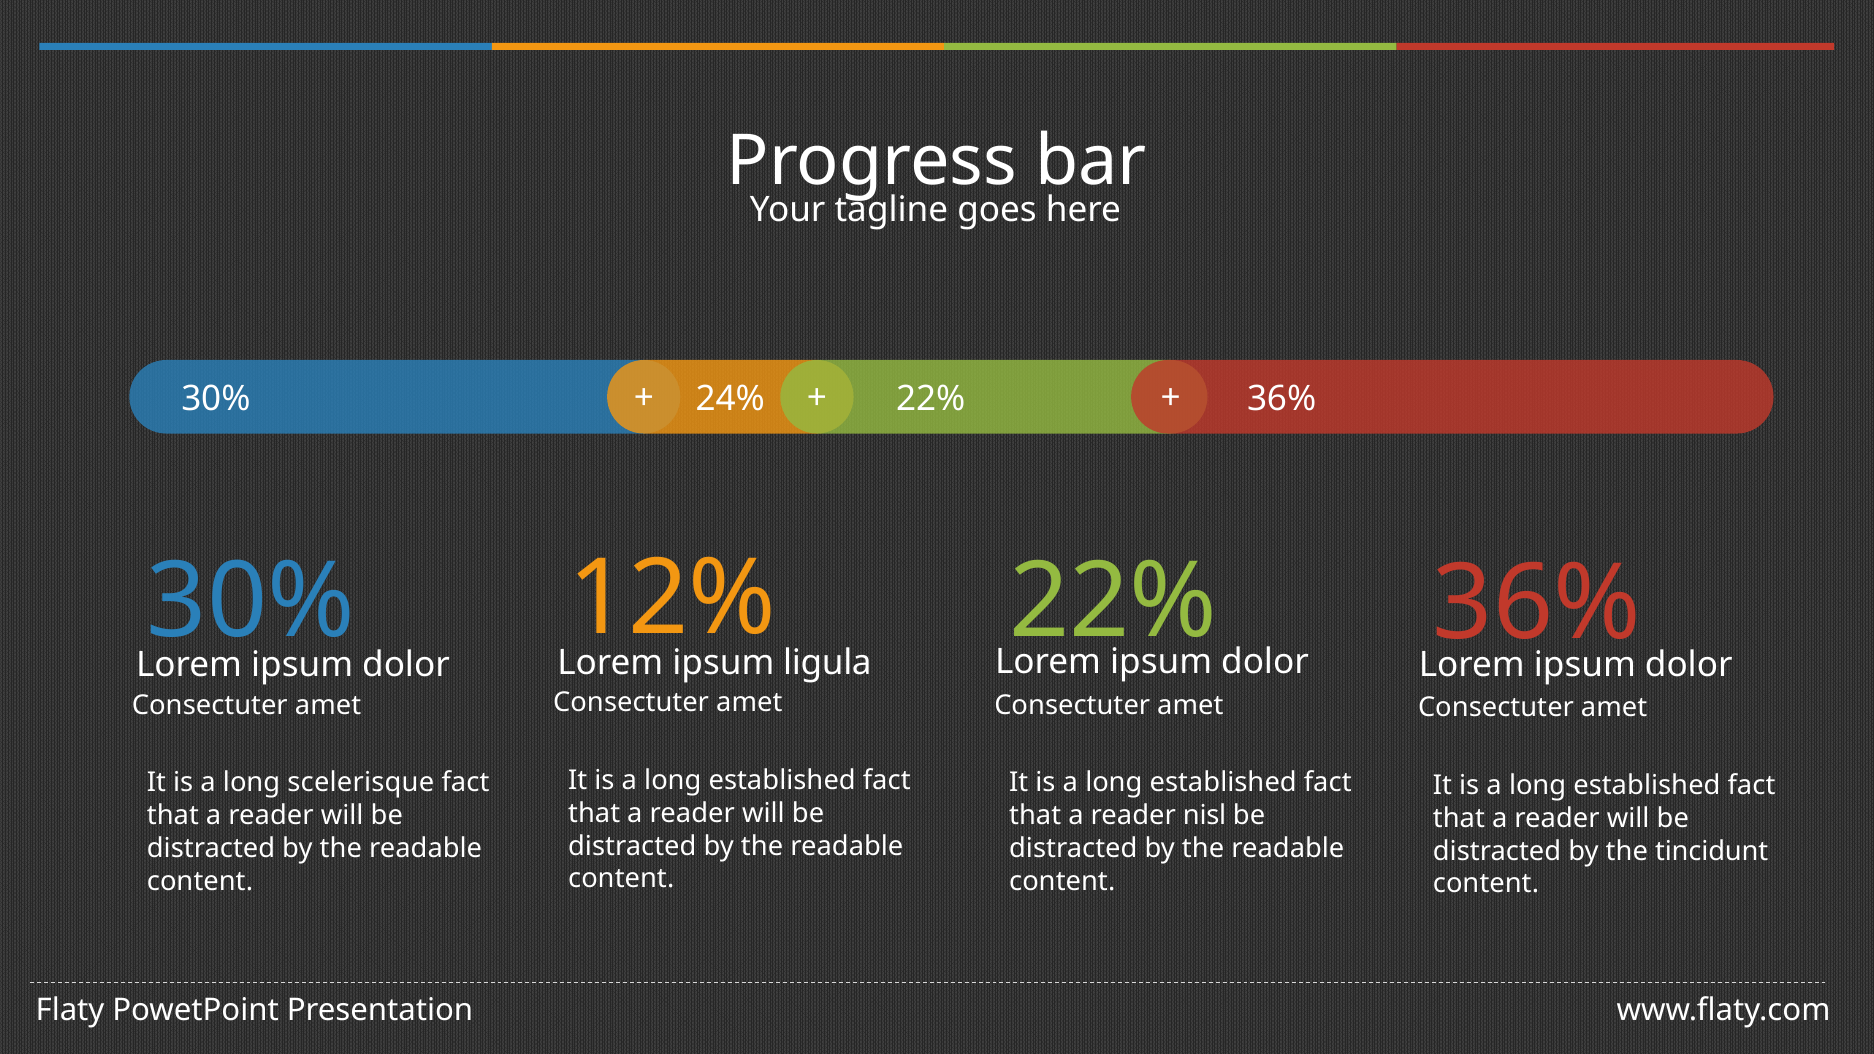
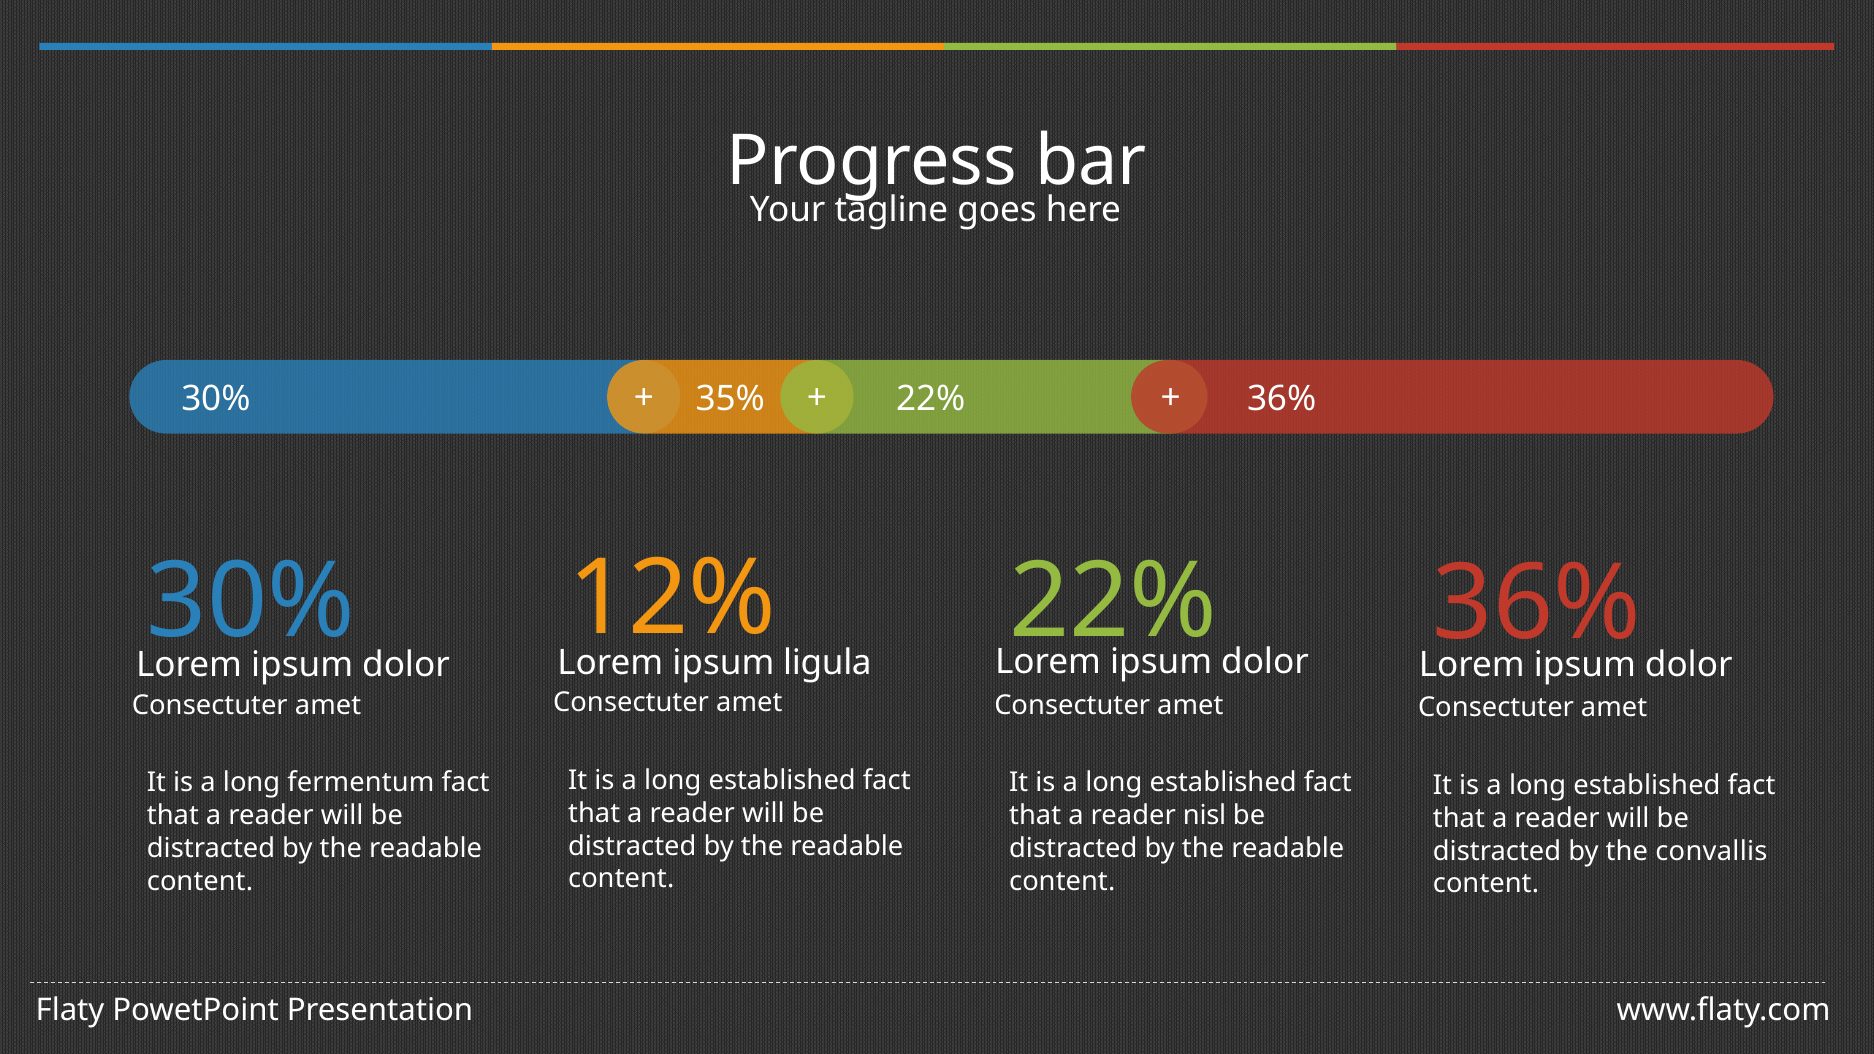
24%: 24% -> 35% (730, 399)
scelerisque: scelerisque -> fermentum (361, 783)
tincidunt: tincidunt -> convallis (1711, 851)
